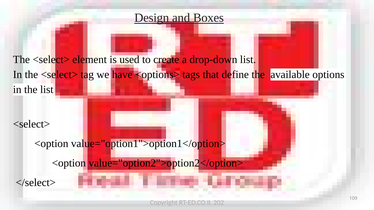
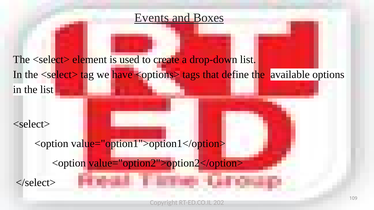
Design: Design -> Events (152, 18)
